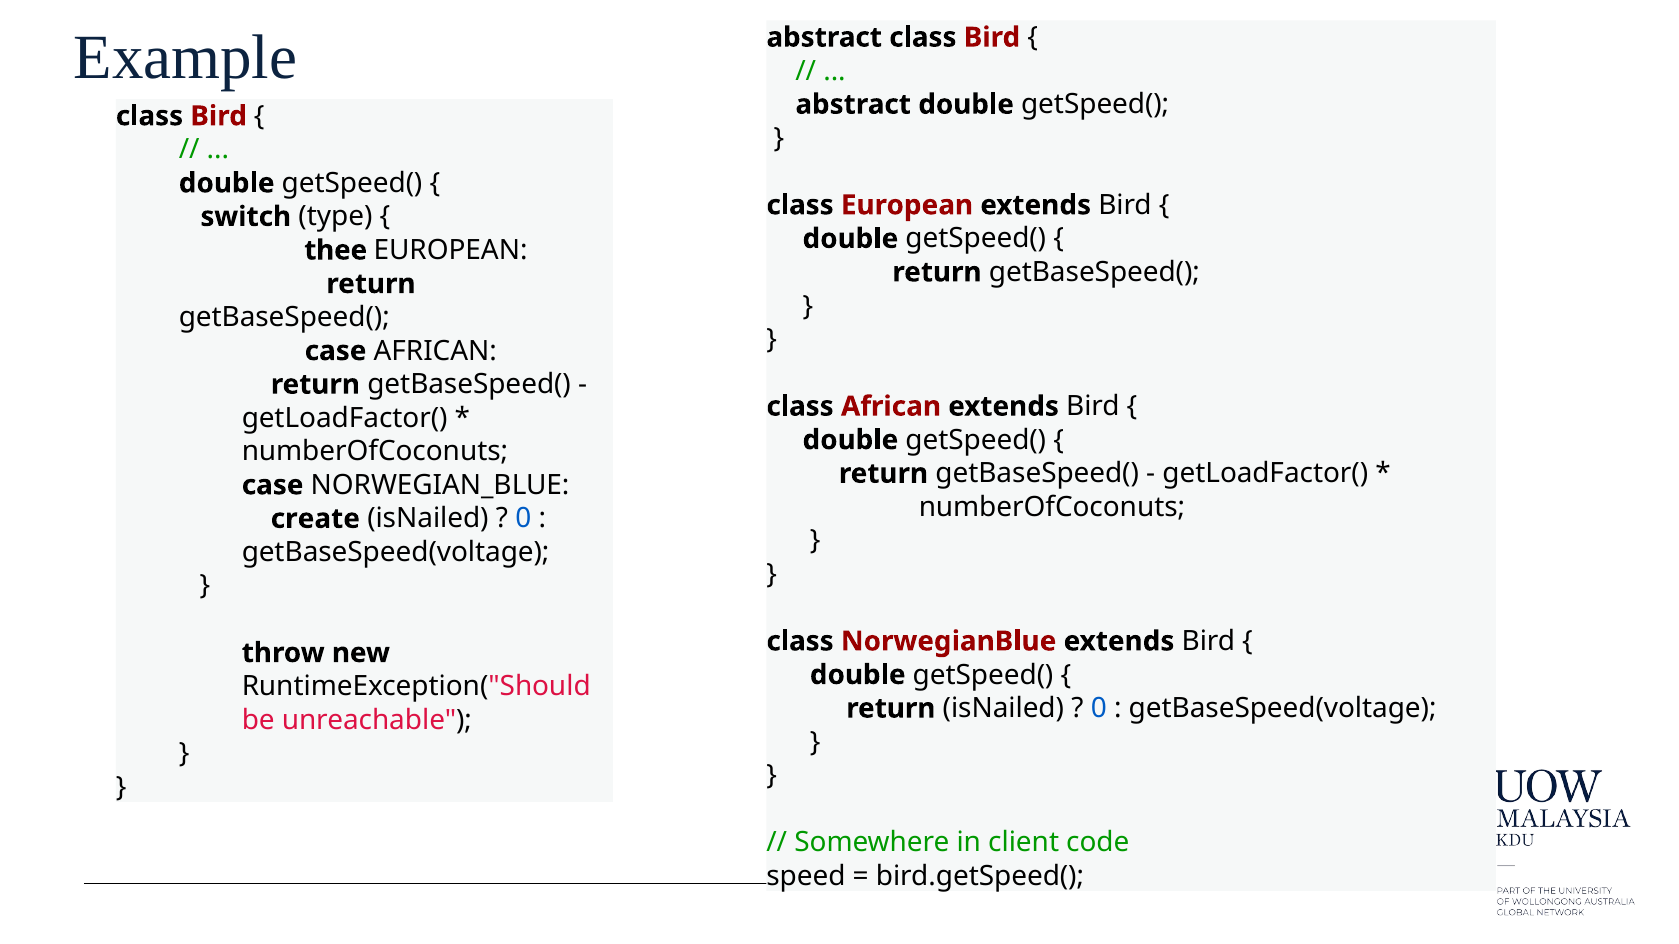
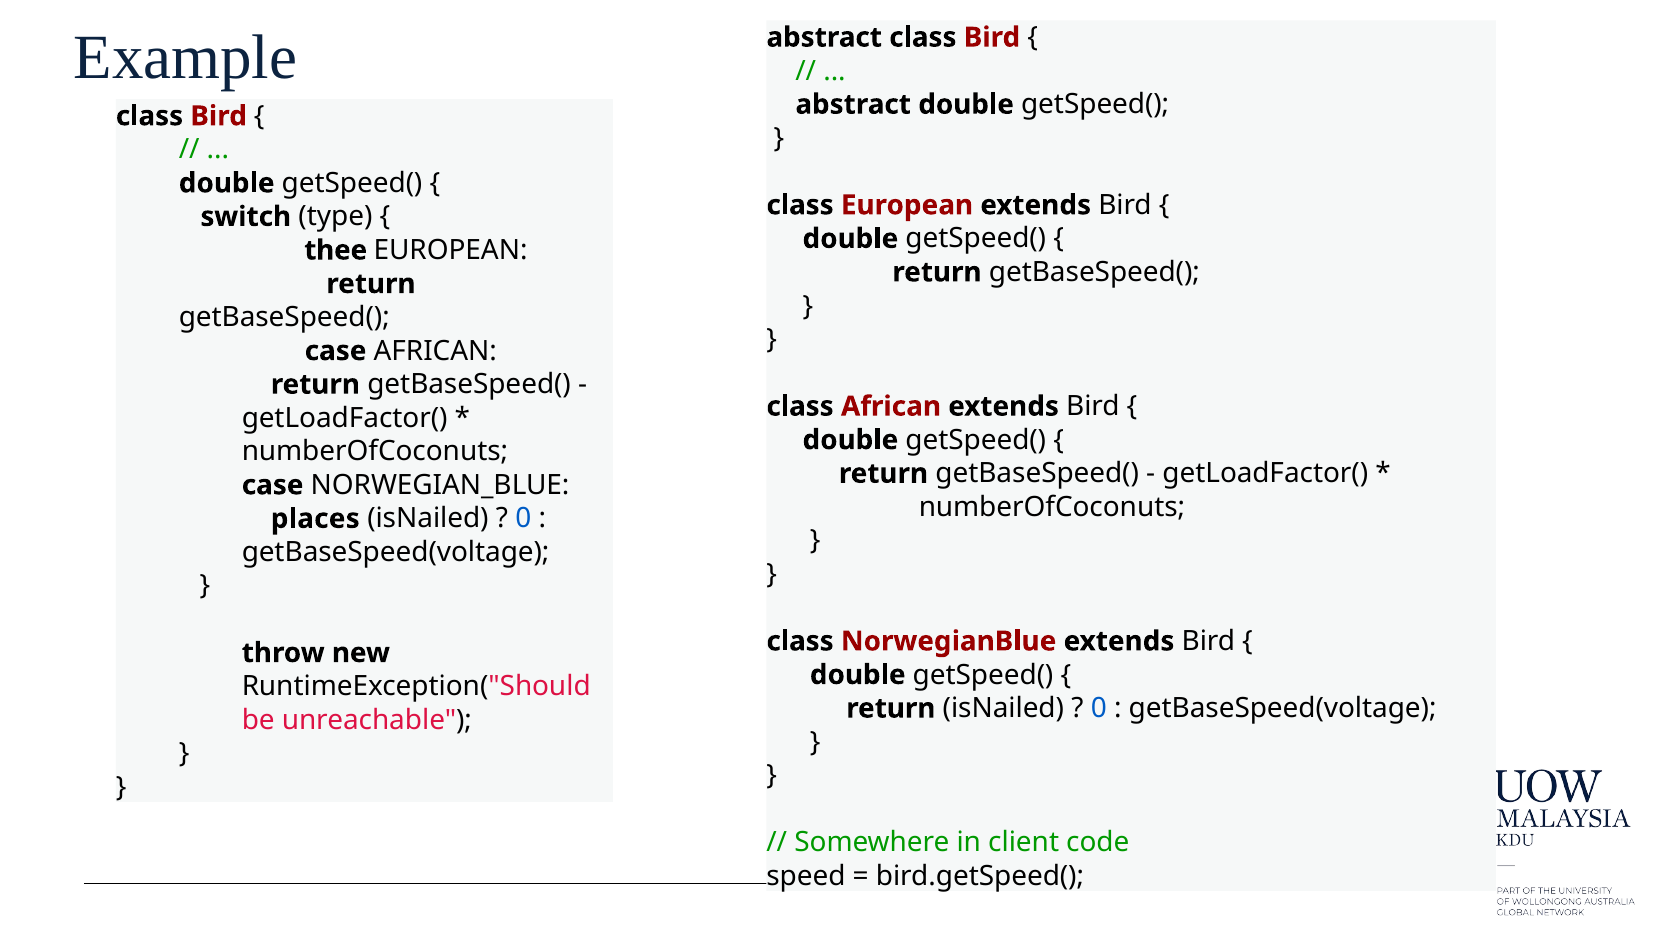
create: create -> places (315, 519)
